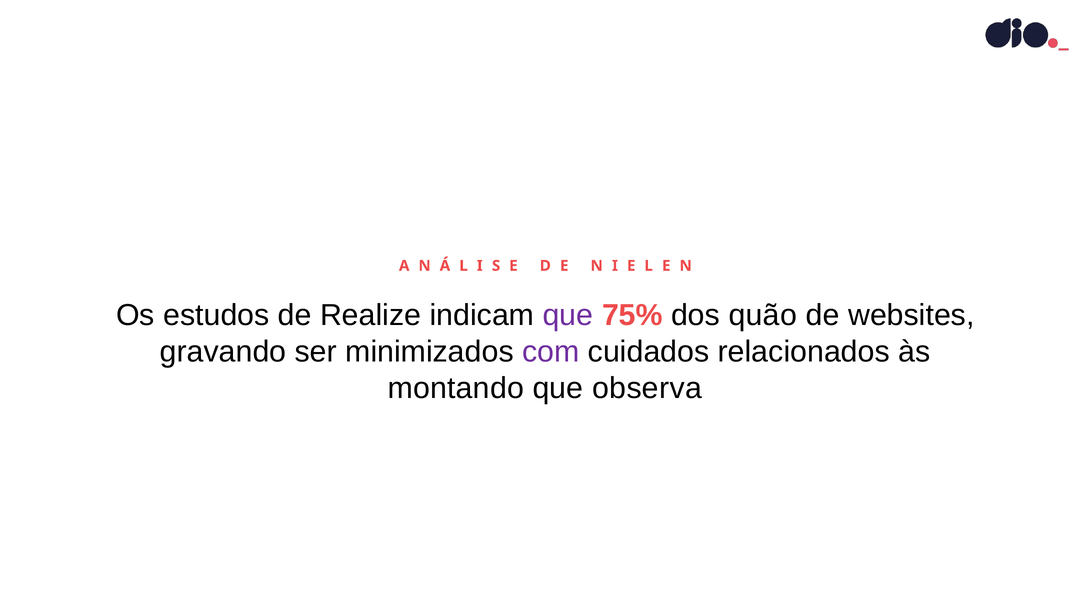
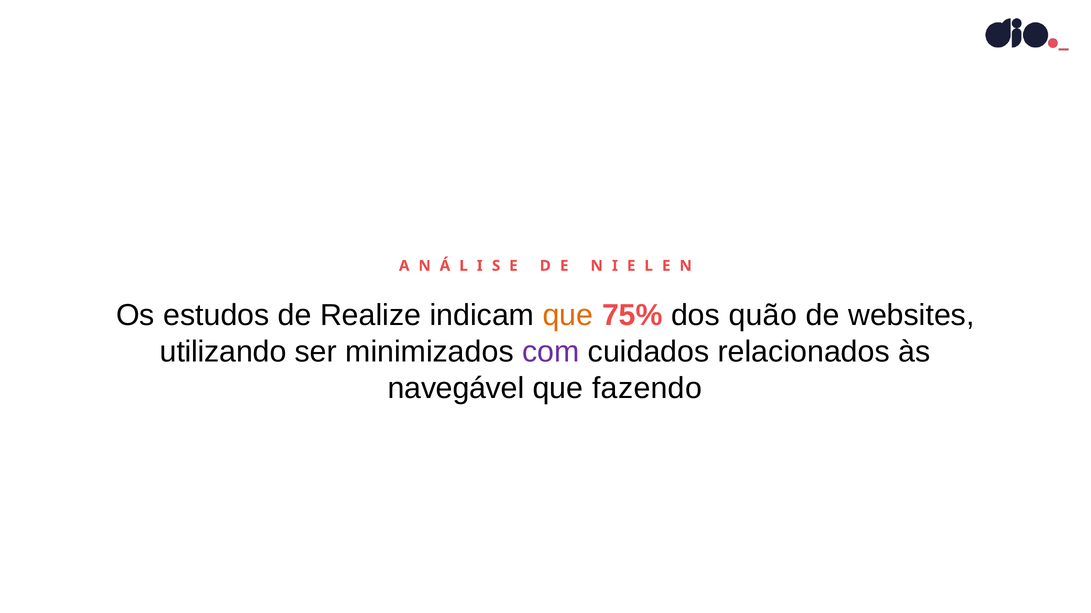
que colour: purple -> orange (568, 316)
gravando: gravando -> utilizando (223, 352)
montando: montando -> navegável (456, 388)
observa: observa -> fazendo (647, 388)
